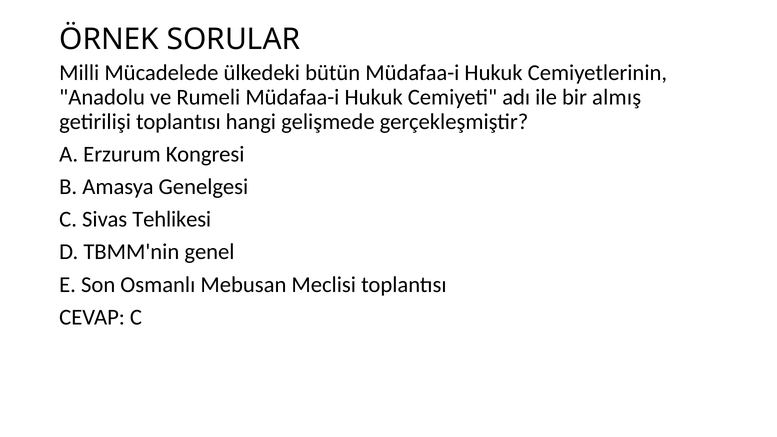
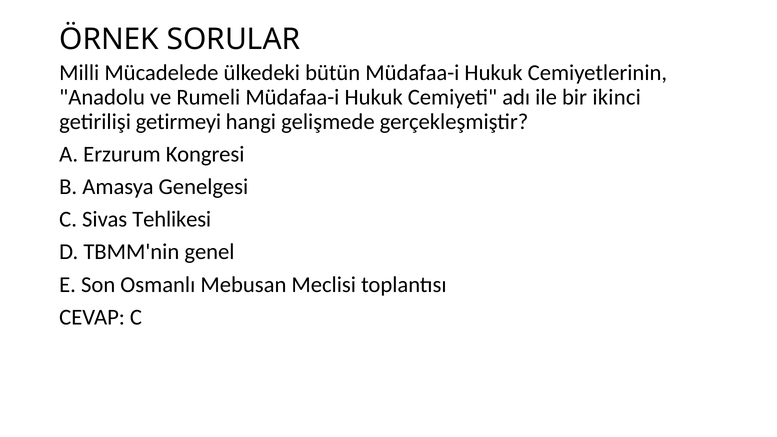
almış: almış -> ikinci (617, 97)
getirilişi toplantısı: toplantısı -> getirmeyi (178, 122)
